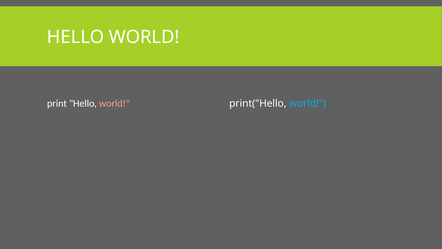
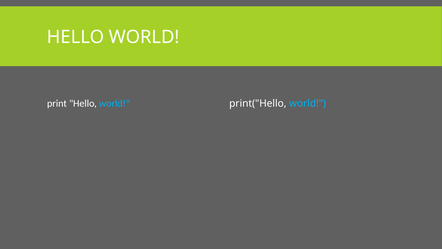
world colour: pink -> light blue (114, 103)
